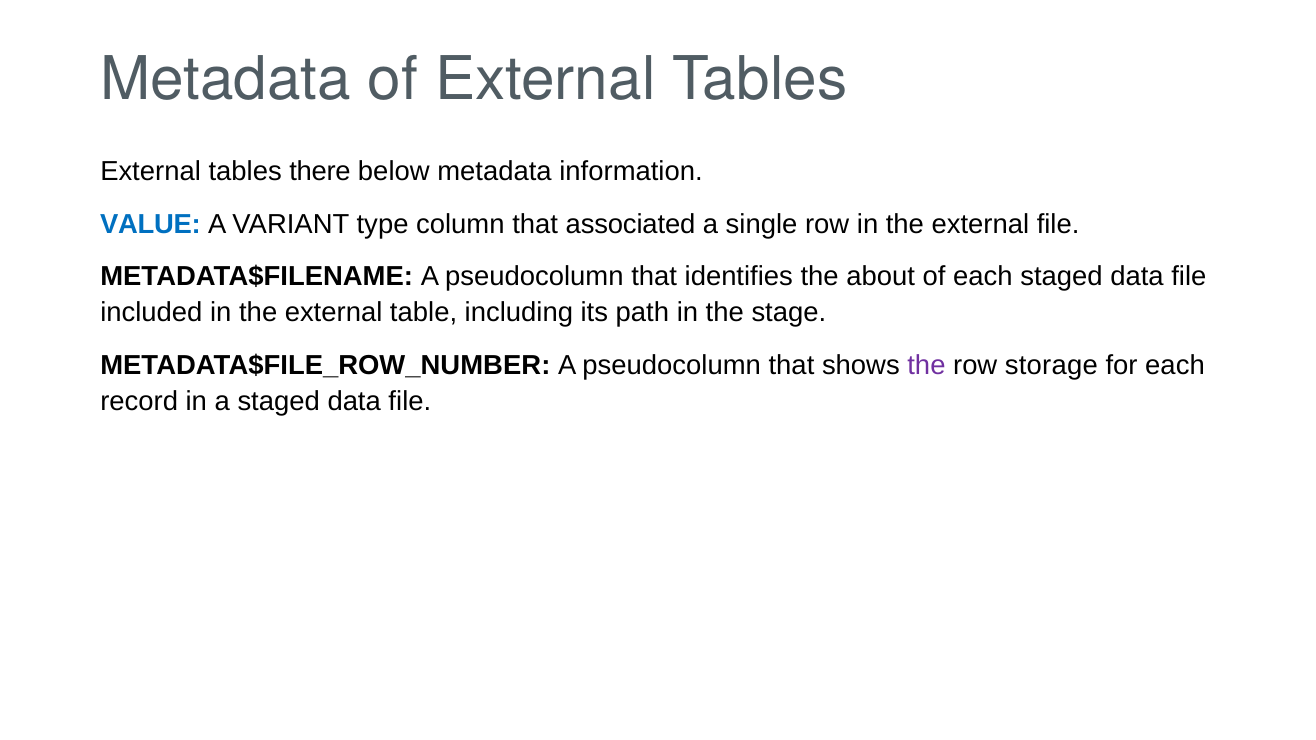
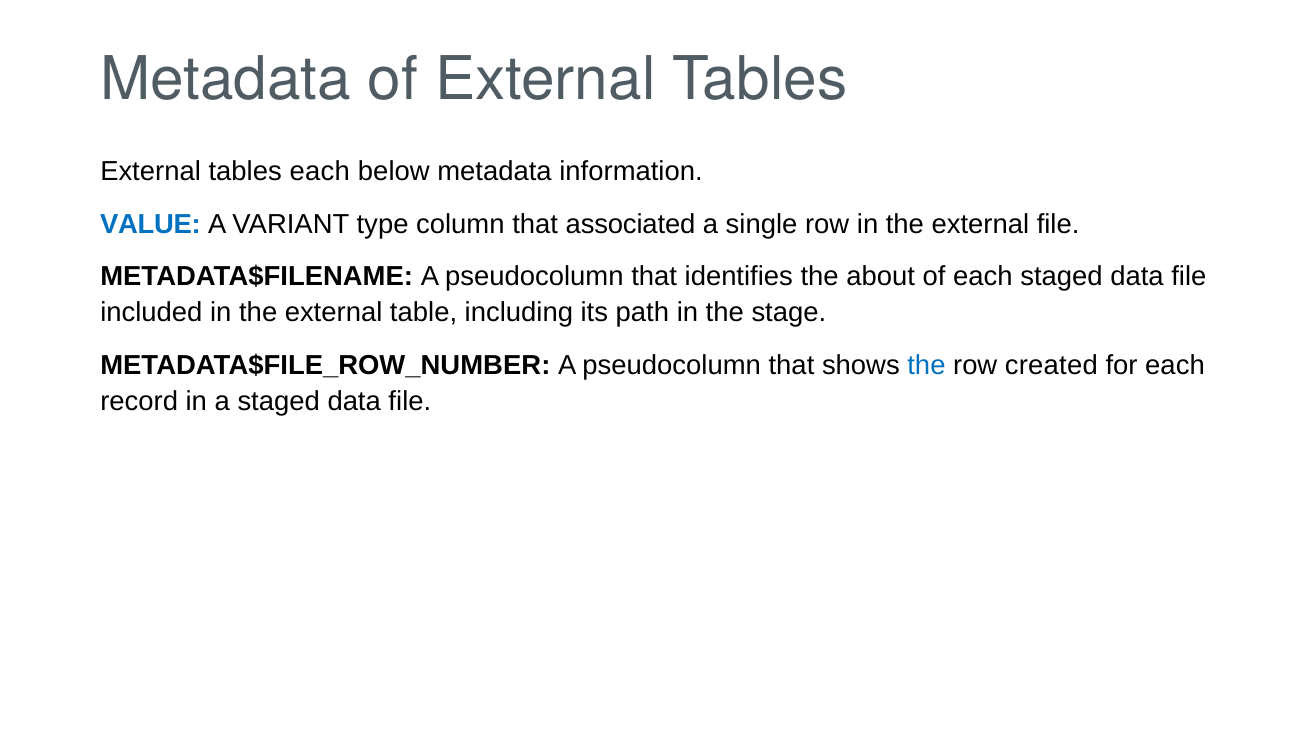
tables there: there -> each (320, 171)
the colour: purple -> blue (926, 366)
storage: storage -> created (1051, 366)
